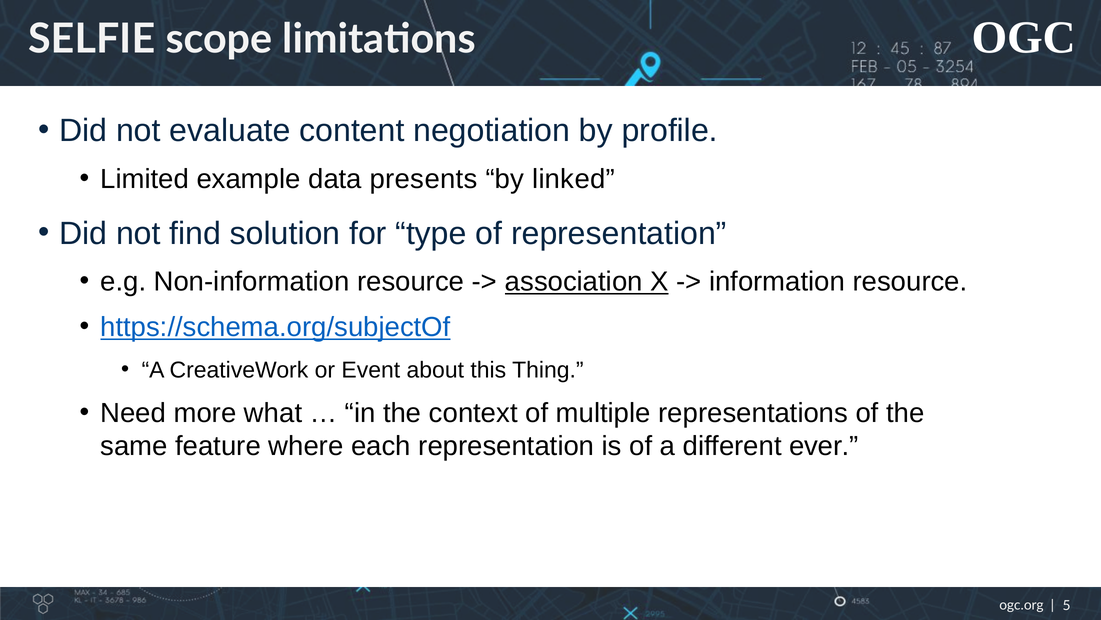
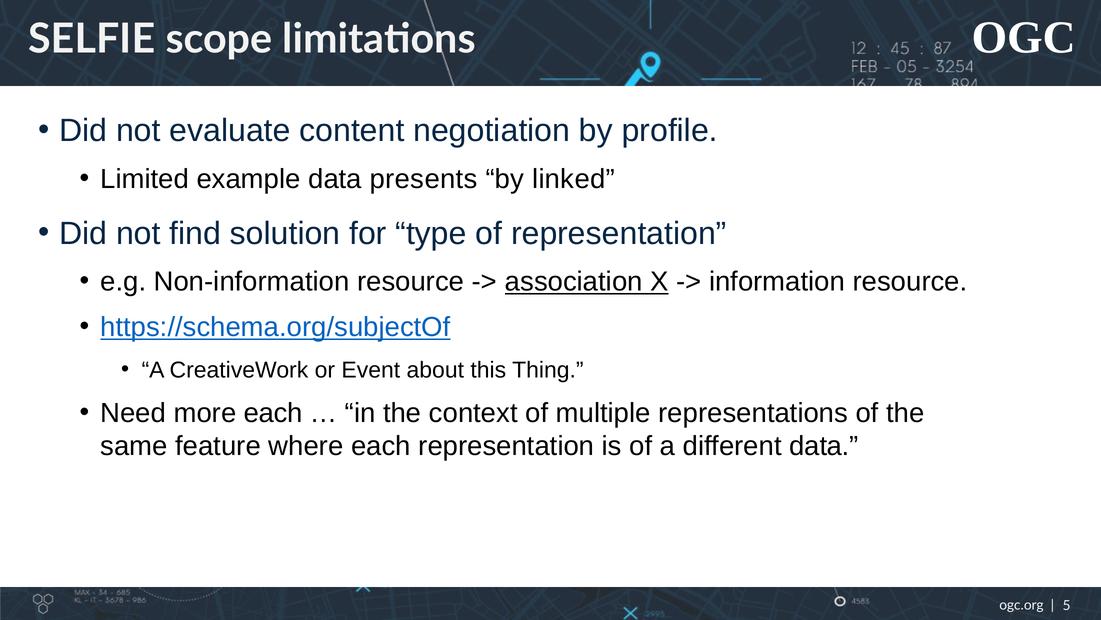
more what: what -> each (273, 413)
different ever: ever -> data (824, 446)
